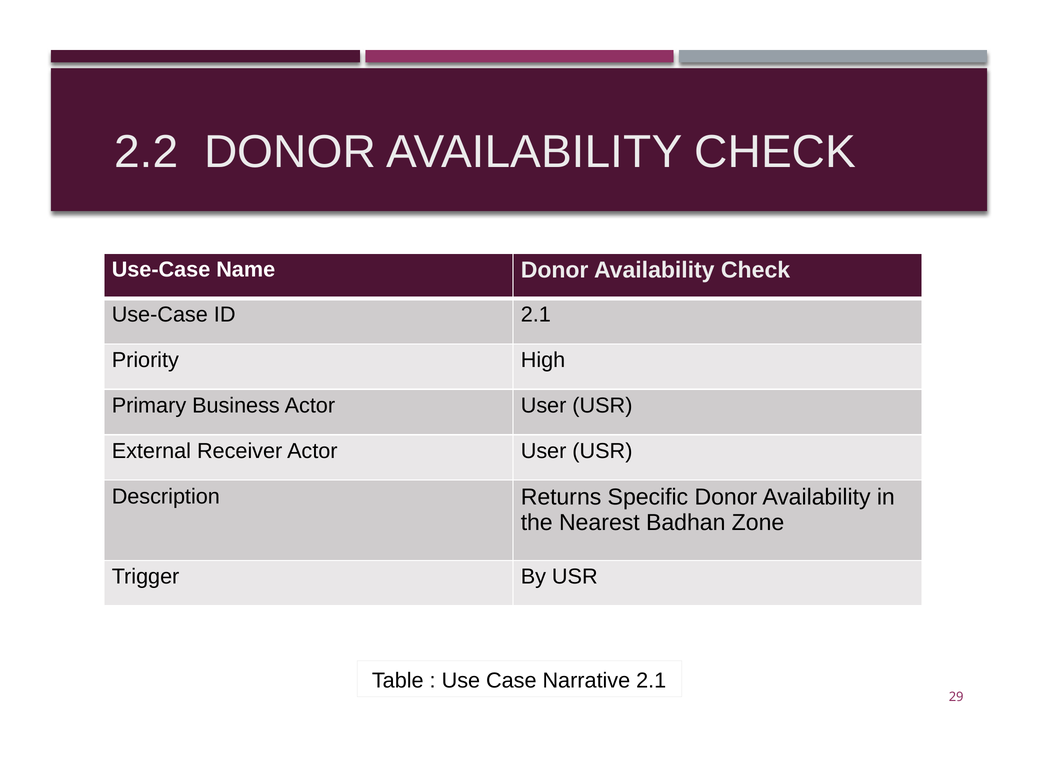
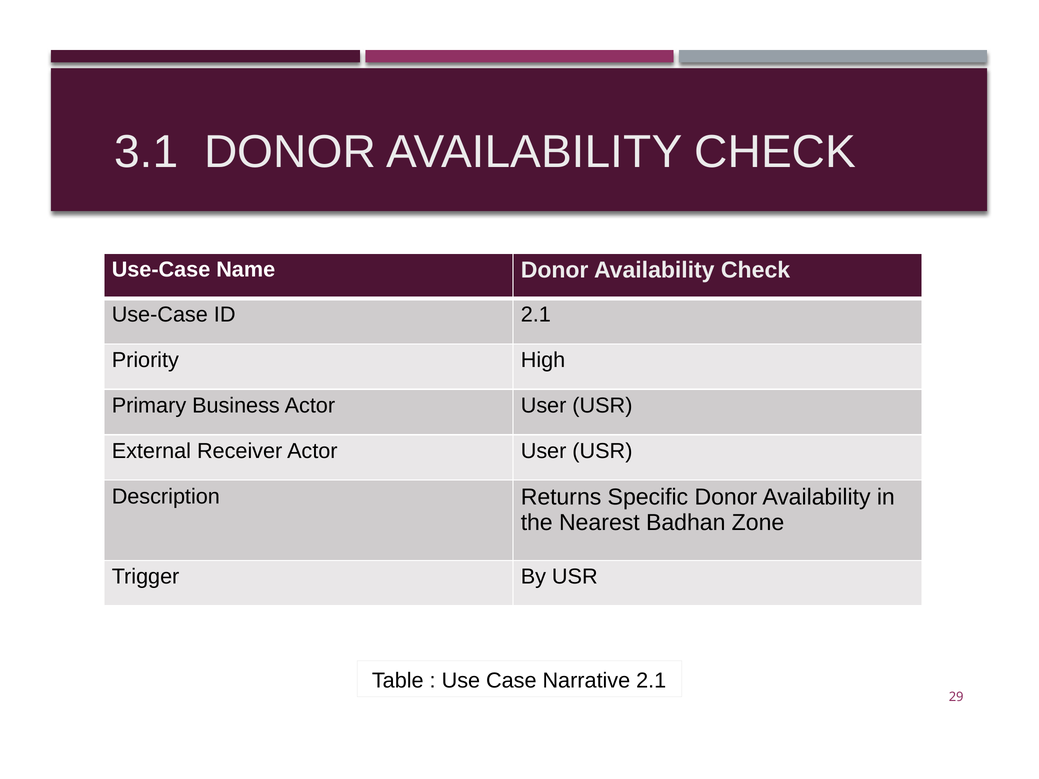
2.2: 2.2 -> 3.1 (146, 152)
